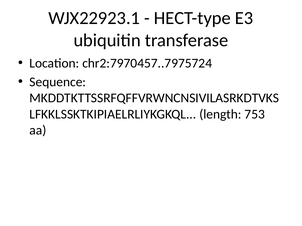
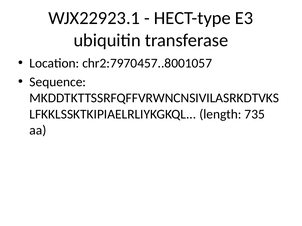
chr2:7970457..7975724: chr2:7970457..7975724 -> chr2:7970457..8001057 (147, 63)
753: 753 -> 735 (255, 114)
